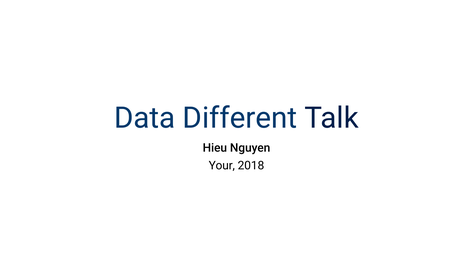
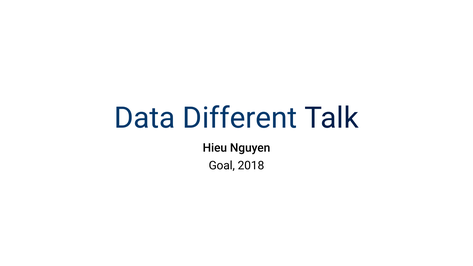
Your: Your -> Goal (222, 166)
